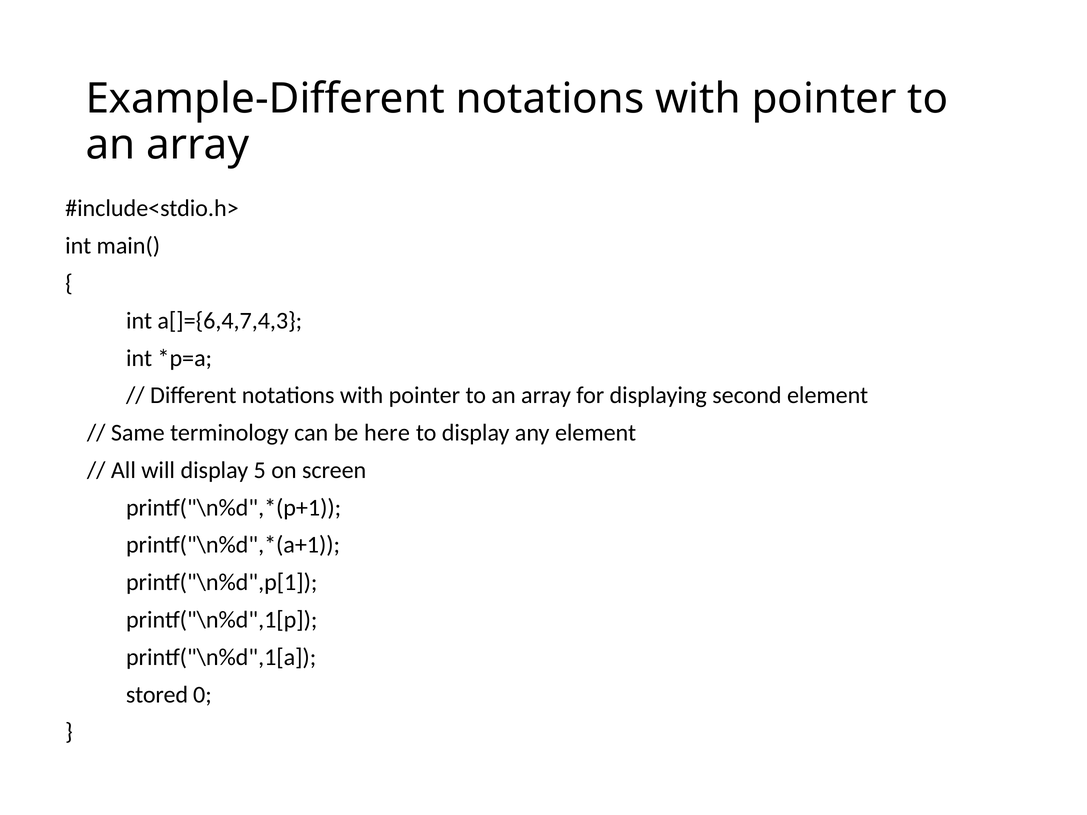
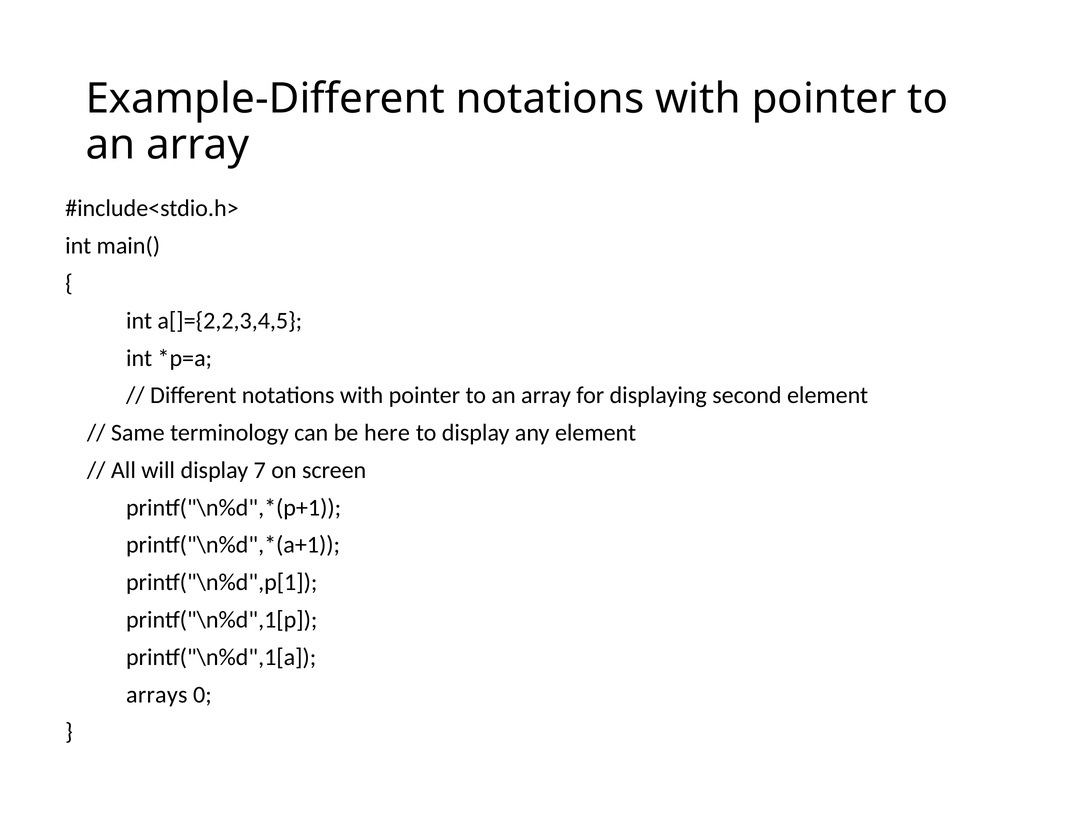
a[]={6,4,7,4,3: a[]={6,4,7,4,3 -> a[]={2,2,3,4,5 (230, 321)
5: 5 -> 7 (260, 470)
stored: stored -> arrays (157, 695)
